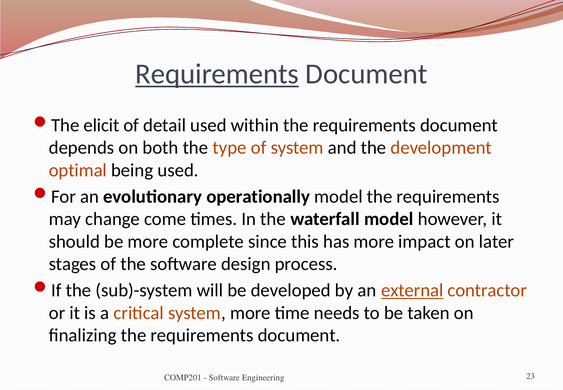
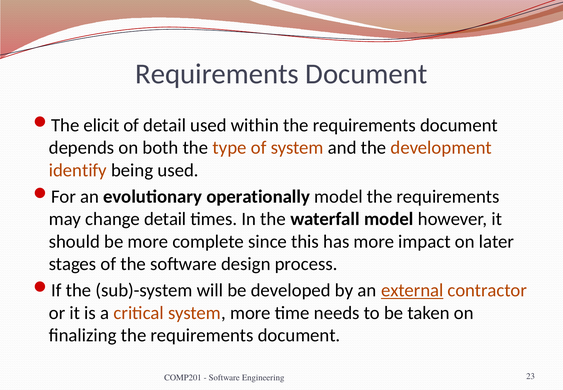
Requirements underline: present -> none (217, 74)
optimal: optimal -> identify (78, 170)
change come: come -> detail (165, 219)
